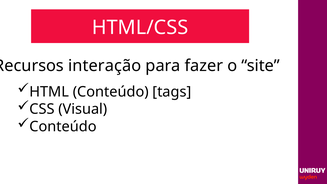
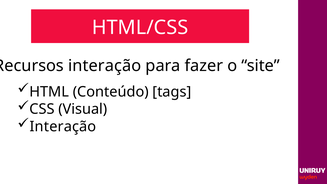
Conteúdo: Conteúdo -> Interação (63, 127)
